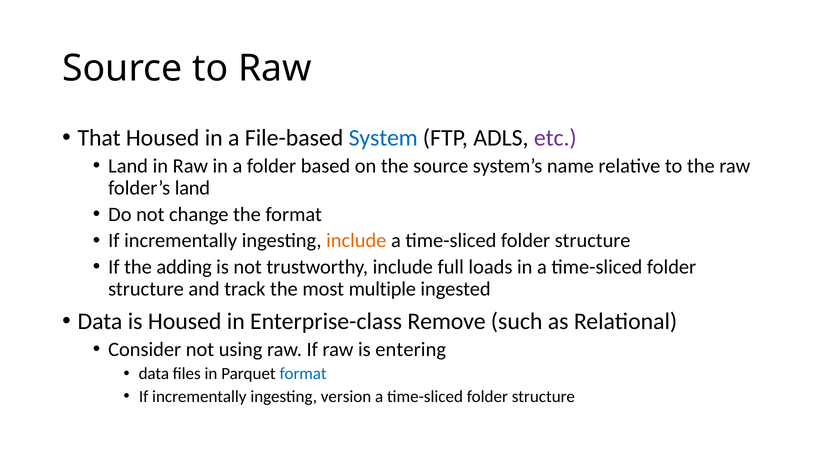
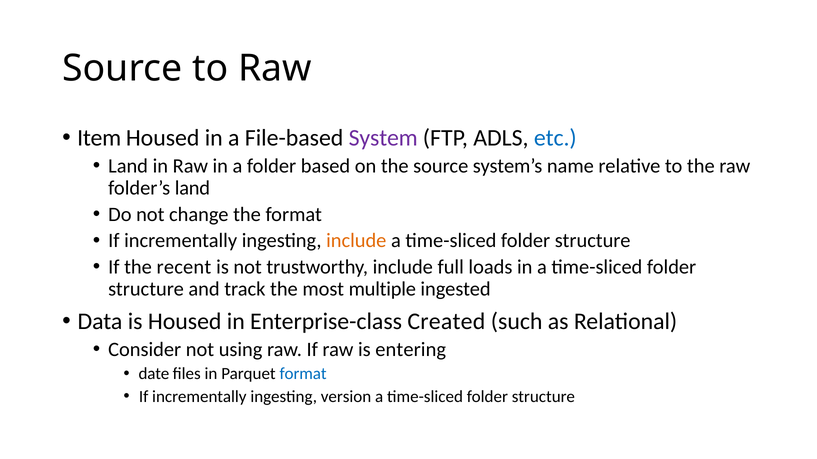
That: That -> Item (99, 138)
System colour: blue -> purple (383, 138)
etc colour: purple -> blue (555, 138)
adding: adding -> recent (184, 267)
Remove: Remove -> Created (446, 322)
data: data -> date (154, 374)
